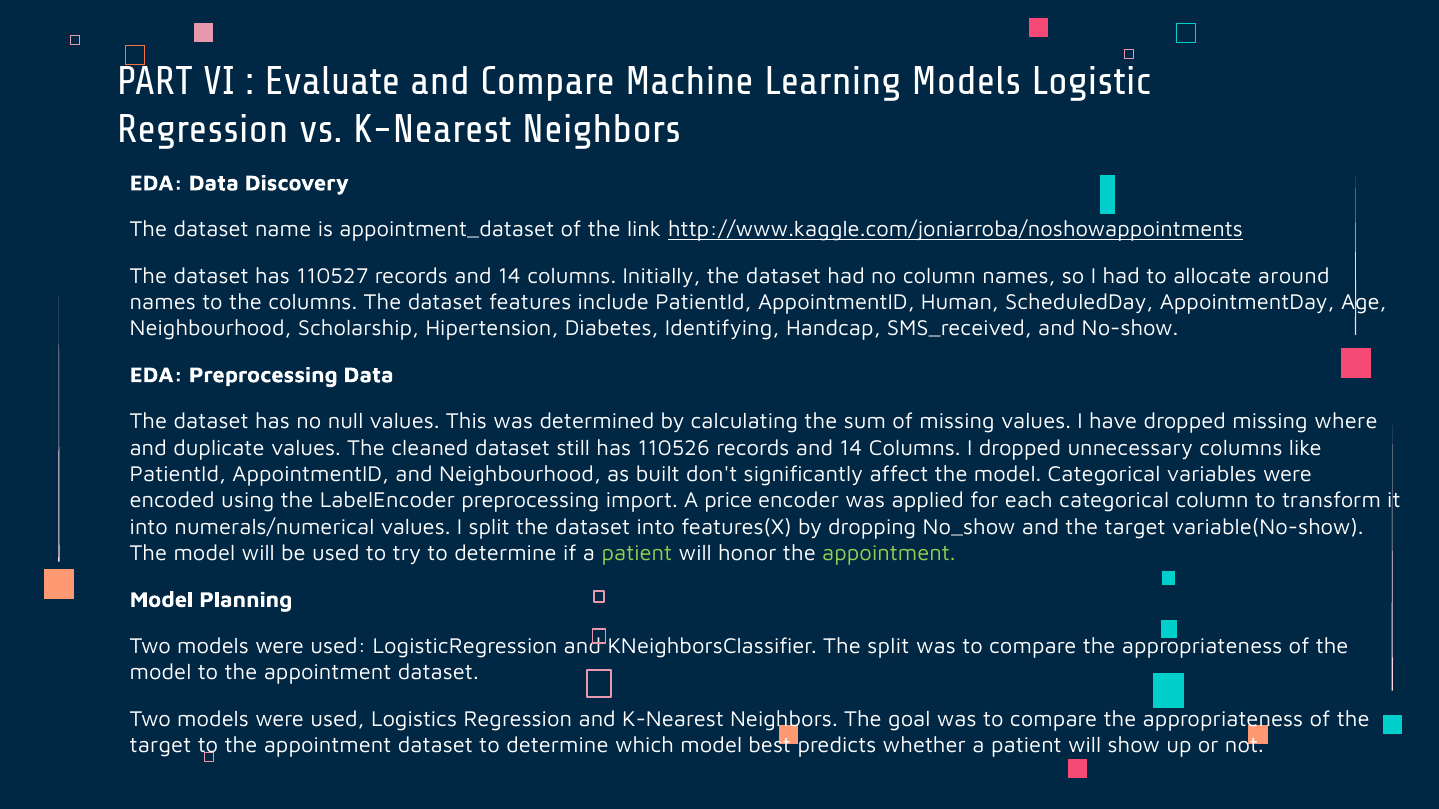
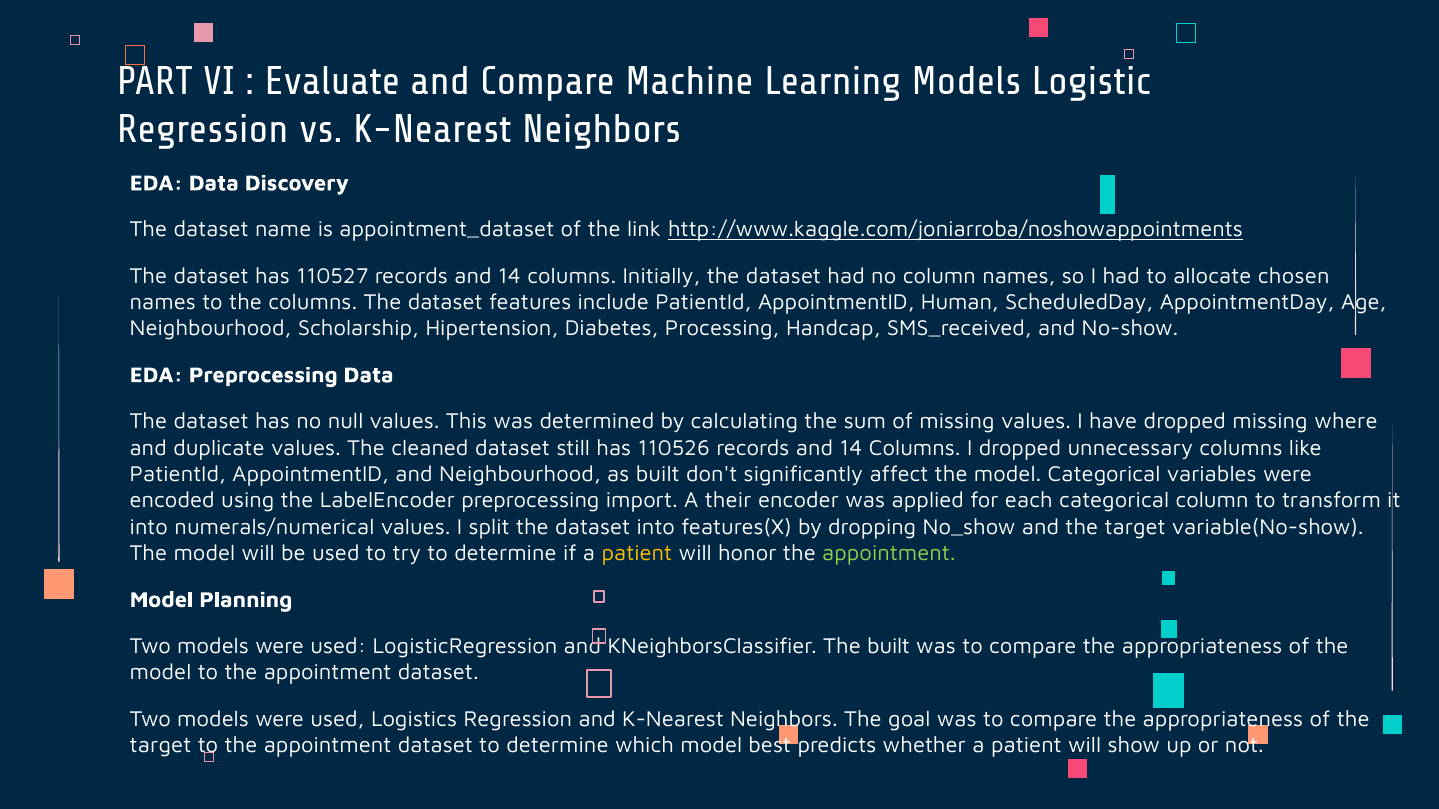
around: around -> chosen (1294, 276)
Identifying: Identifying -> Processing (722, 329)
price: price -> their (728, 501)
patient colour: light green -> yellow (637, 554)
The split: split -> built (889, 646)
